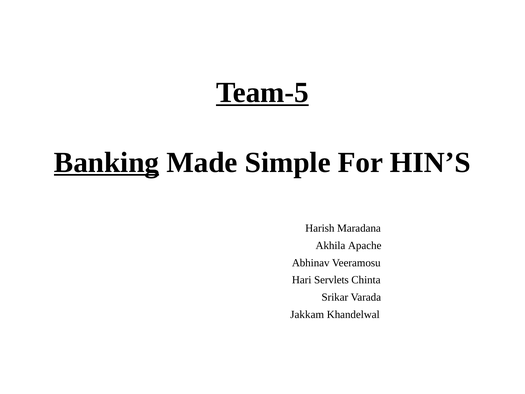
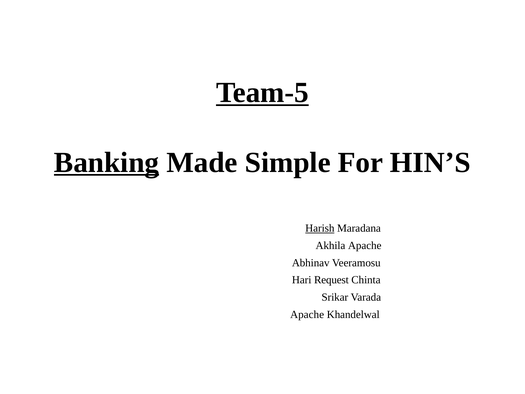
Harish underline: none -> present (320, 228)
Servlets: Servlets -> Request (331, 280)
Jakkam: Jakkam -> Apache (307, 314)
